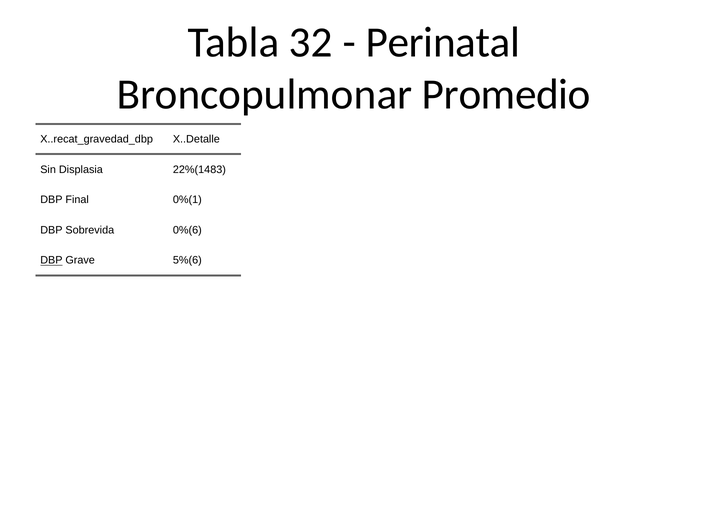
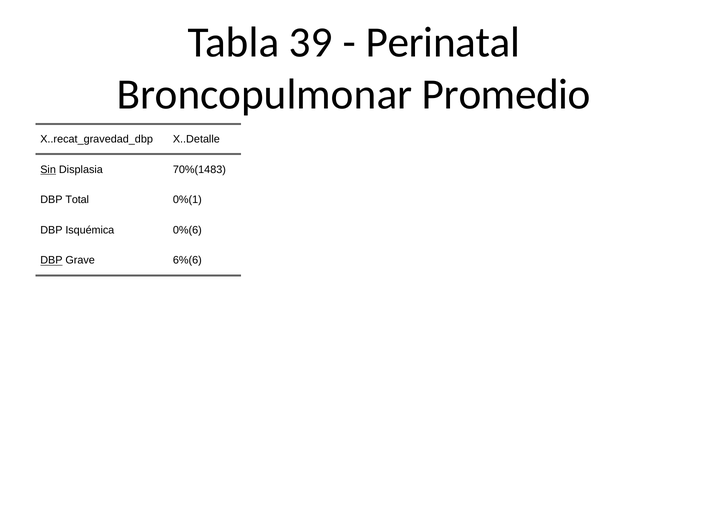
32: 32 -> 39 (311, 43)
Sin underline: none -> present (48, 169)
22%(1483: 22%(1483 -> 70%(1483 (199, 169)
Final: Final -> Total (77, 200)
Sobrevida: Sobrevida -> Isquémica (90, 230)
5%(6: 5%(6 -> 6%(6 (187, 260)
